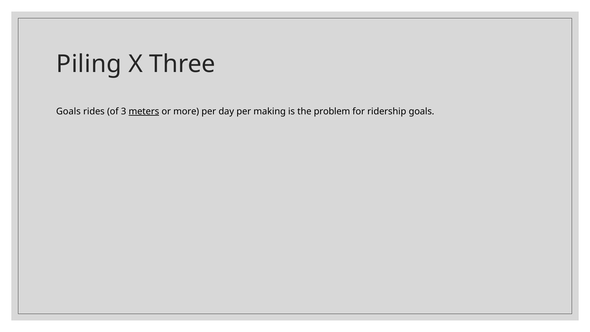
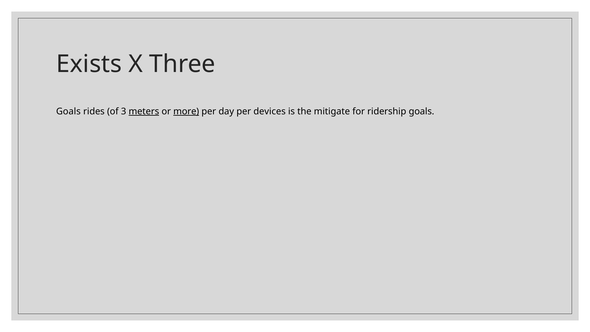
Piling: Piling -> Exists (89, 64)
more underline: none -> present (186, 111)
making: making -> devices (270, 111)
problem: problem -> mitigate (332, 111)
